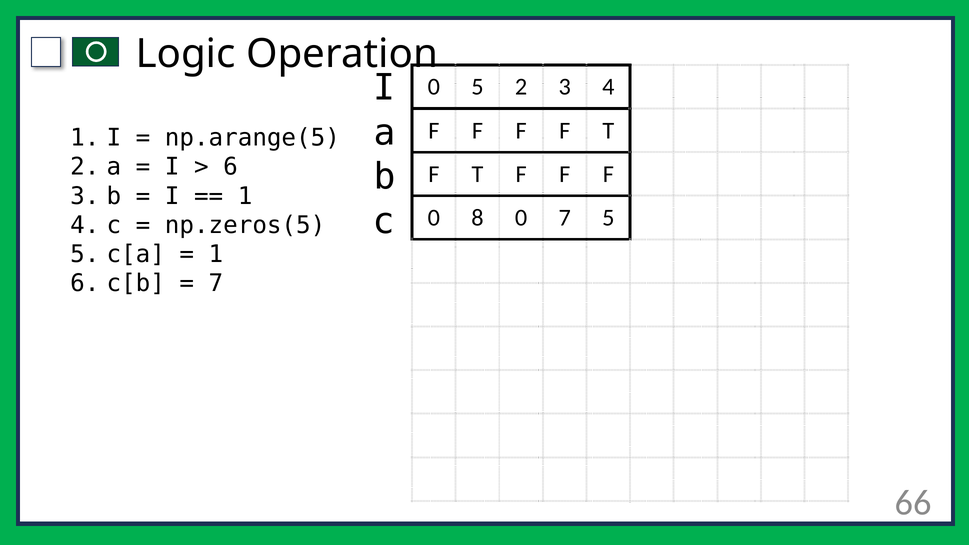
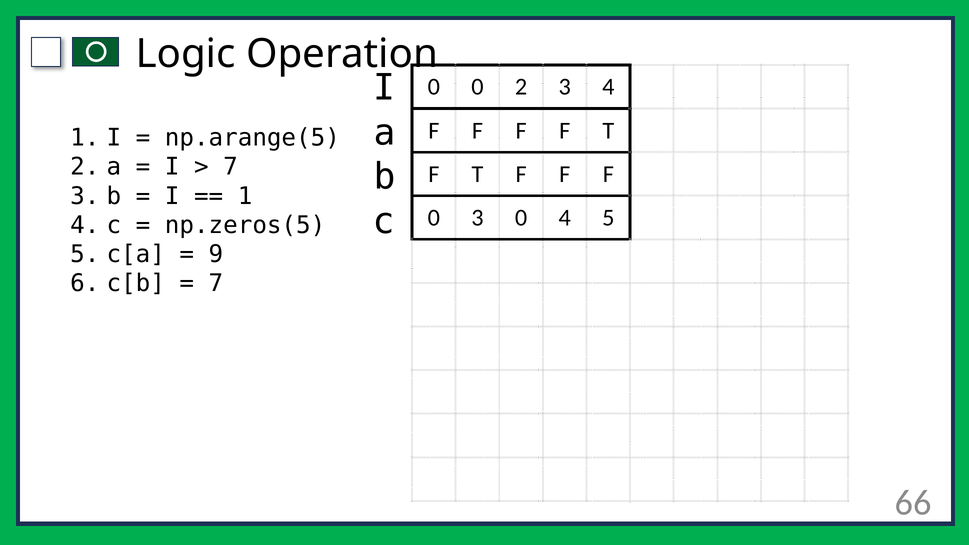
0 5: 5 -> 0 (477, 87)
6: 6 -> 7 (231, 167)
0 8: 8 -> 3 (477, 218)
0 7: 7 -> 4 (565, 218)
1: 1 -> 9 (216, 254)
